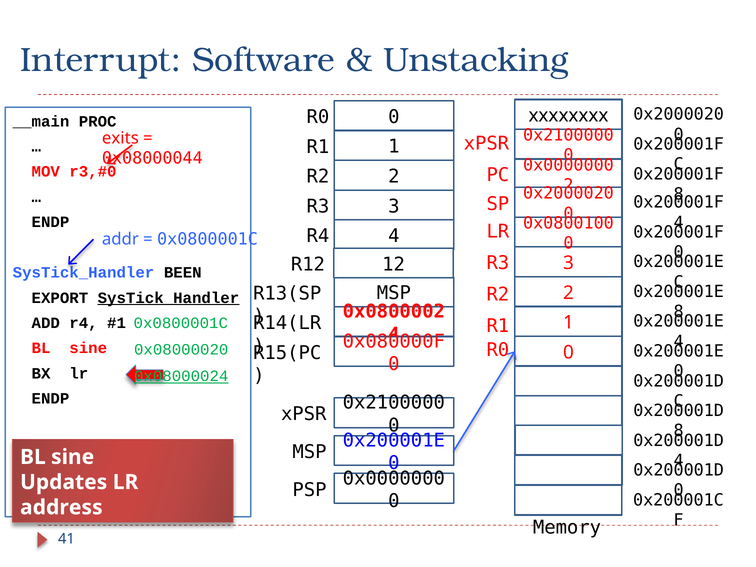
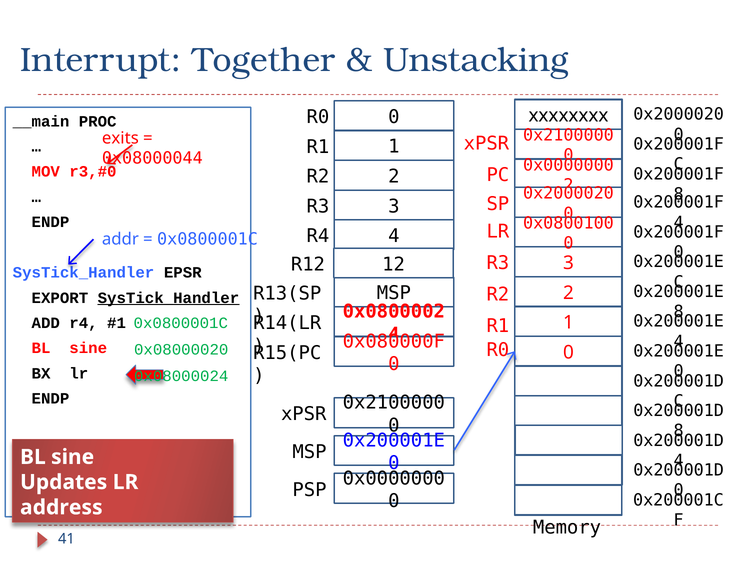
Software: Software -> Together (263, 60)
BEEN: BEEN -> EPSR (183, 273)
0x08000024 underline: present -> none (181, 376)
